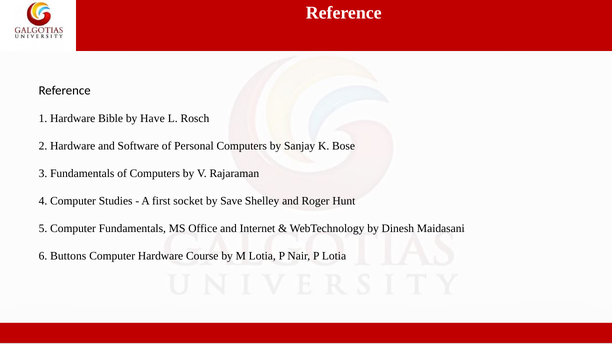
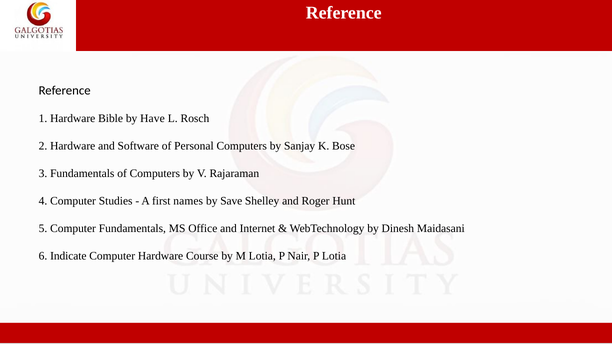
socket: socket -> names (188, 201)
Buttons: Buttons -> Indicate (68, 256)
